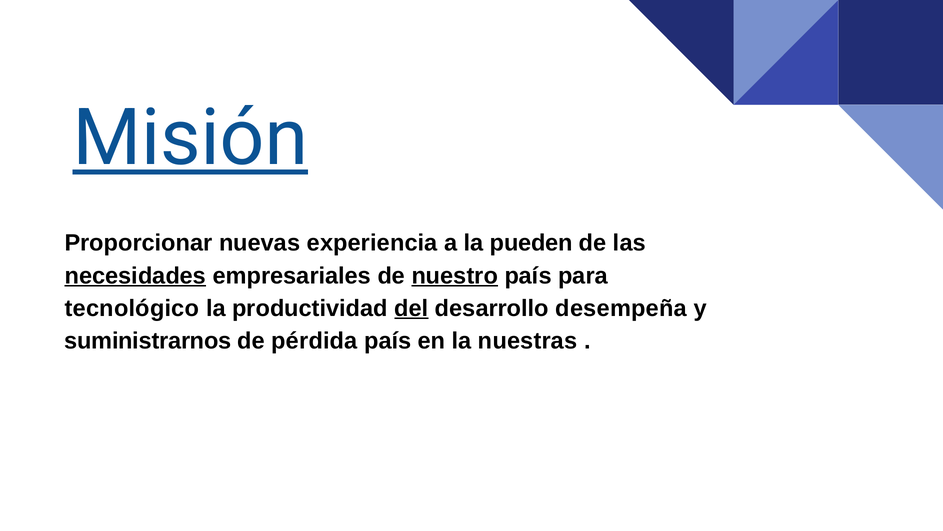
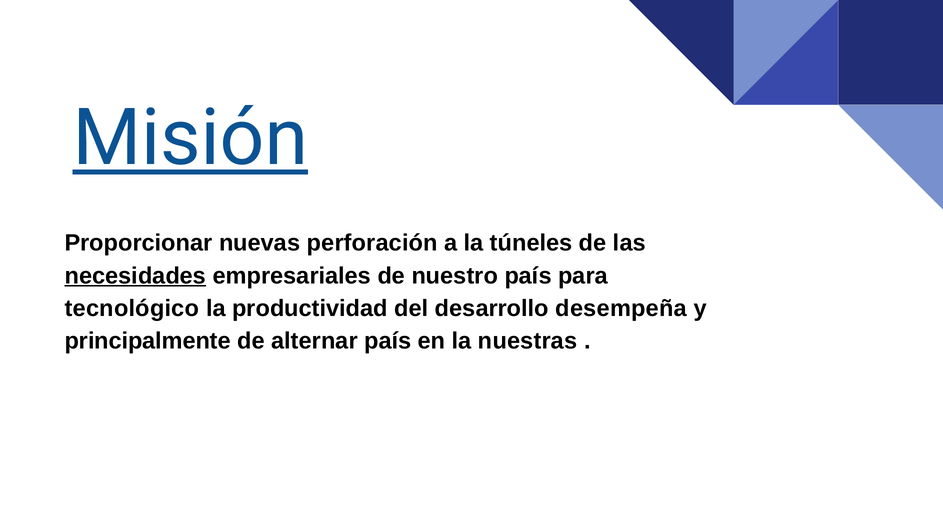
experiencia: experiencia -> perforación (372, 243)
pueden: pueden -> túneles (531, 243)
nuestro underline: present -> none (455, 275)
del underline: present -> none (411, 308)
suministrarnos: suministrarnos -> principalmente (148, 340)
pérdida: pérdida -> alternar (315, 340)
